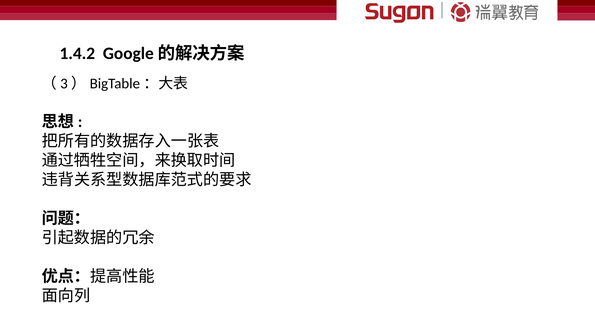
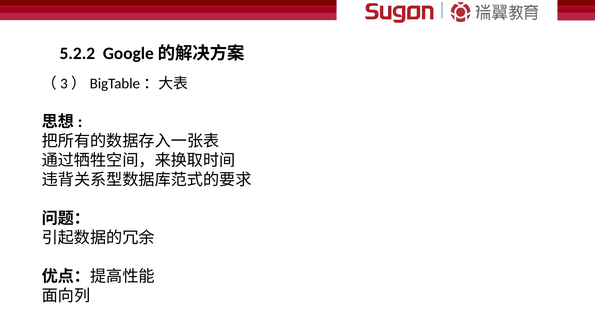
1.4.2: 1.4.2 -> 5.2.2 (77, 53)
